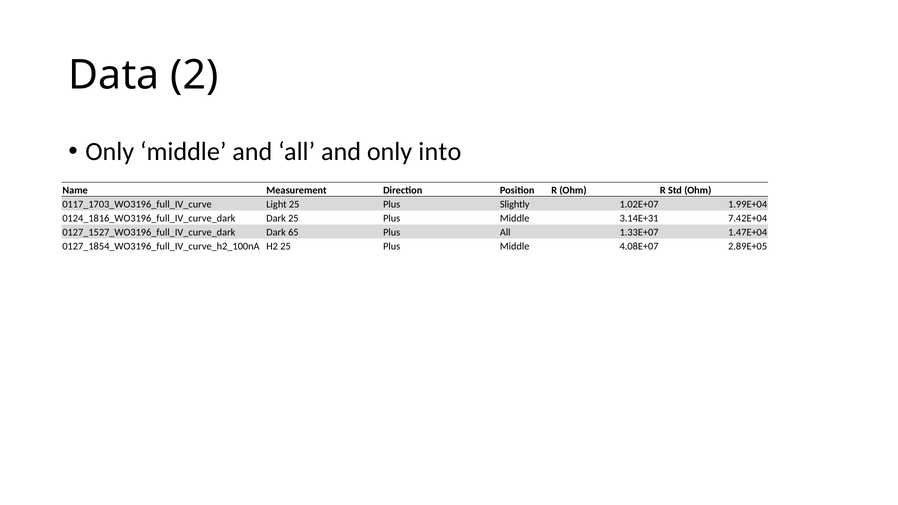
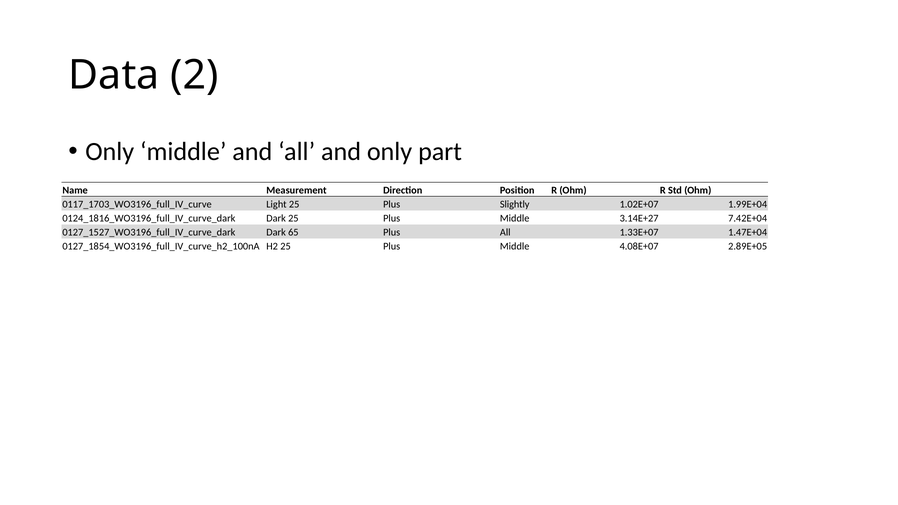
into: into -> part (440, 152)
3.14E+31: 3.14E+31 -> 3.14E+27 (639, 218)
